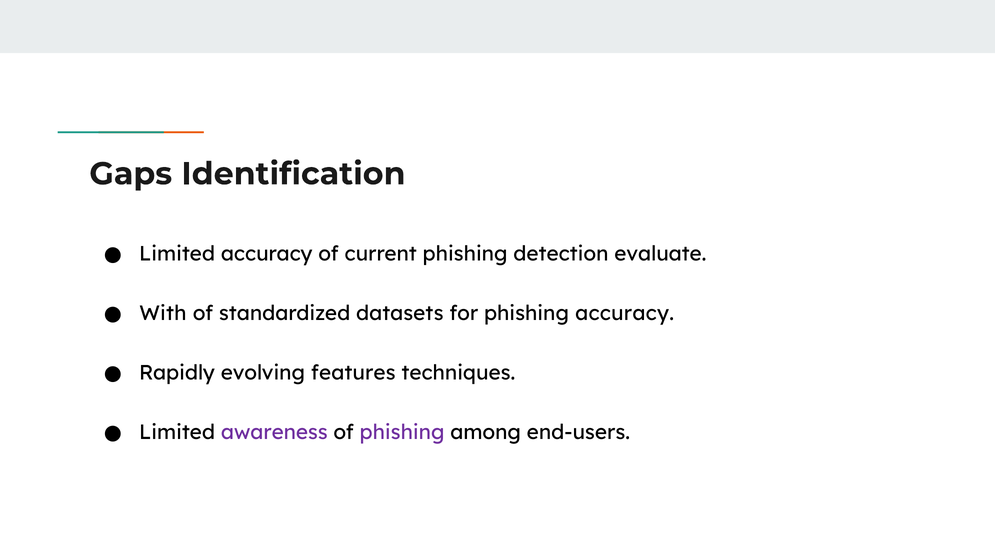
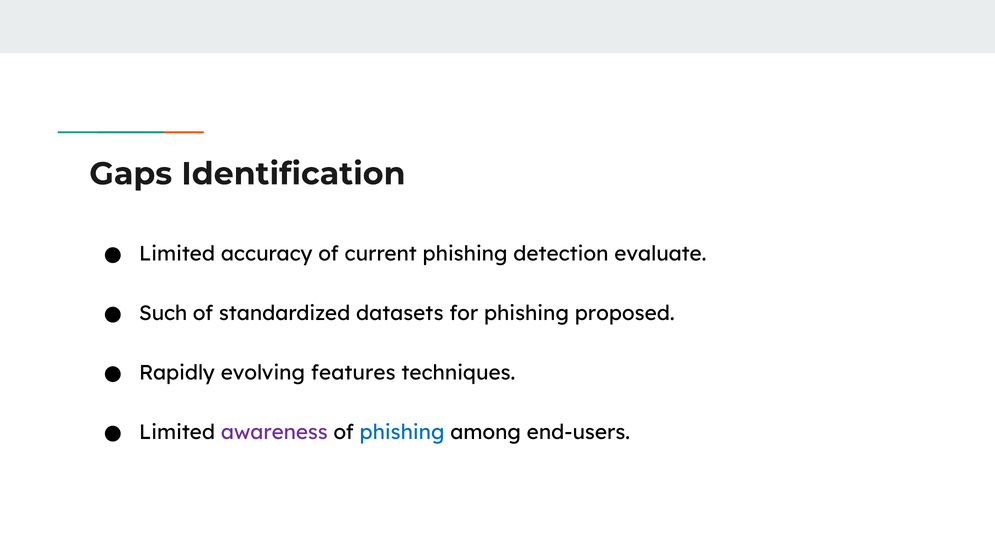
With: With -> Such (163, 313)
phishing accuracy: accuracy -> proposed (625, 313)
phishing colour: purple -> blue (402, 432)
